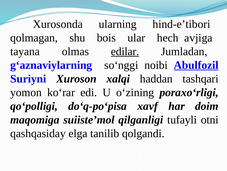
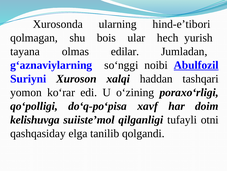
avjiga: avjiga -> yurish (198, 38)
edilar underline: present -> none (125, 51)
maqomiga: maqomiga -> kelishuvga (35, 119)
